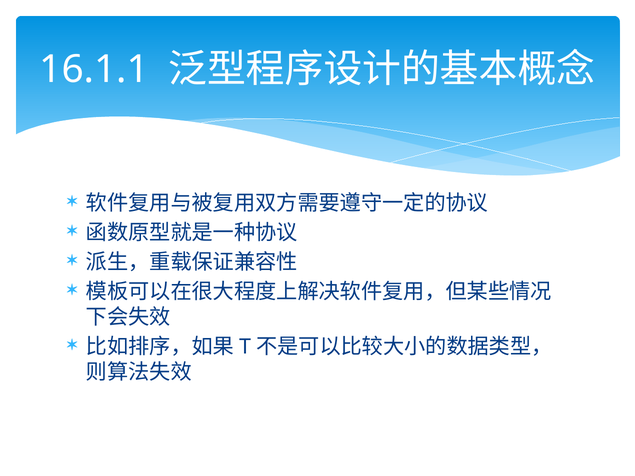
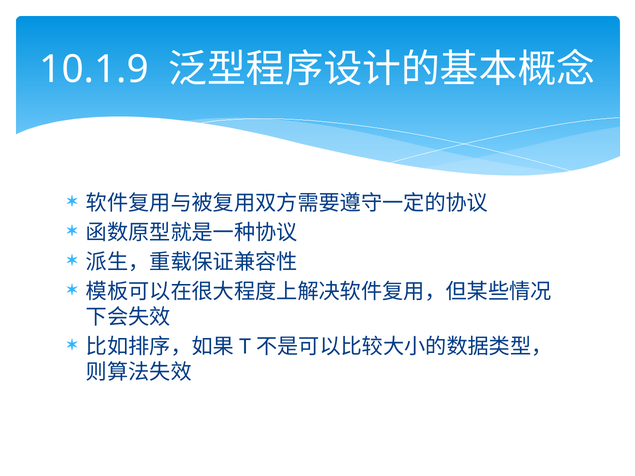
16.1.1: 16.1.1 -> 10.1.9 (94, 70)
